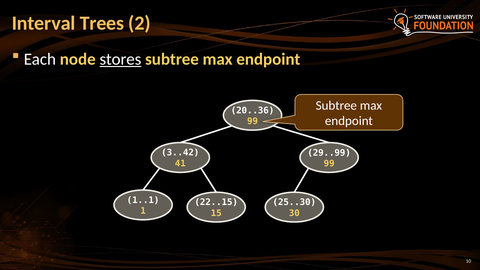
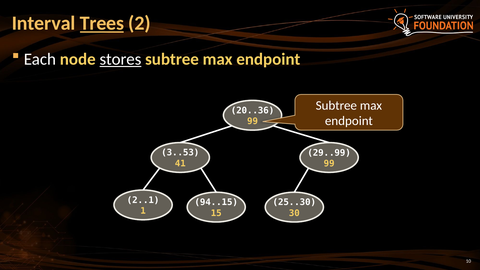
Trees underline: none -> present (102, 23)
3..42: 3..42 -> 3..53 (180, 153)
1..1: 1..1 -> 2..1 (143, 200)
22..15: 22..15 -> 94..15 (216, 202)
